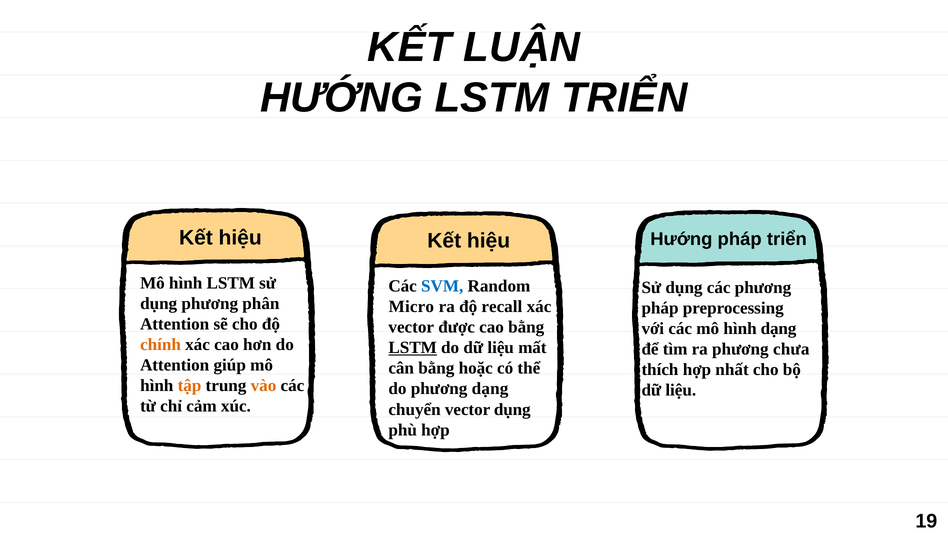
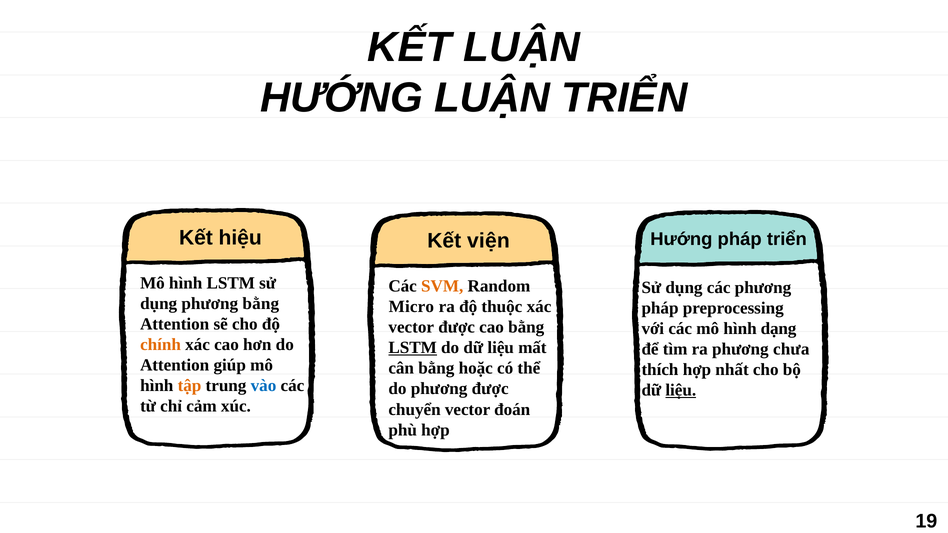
HƯỚNG LSTM: LSTM -> LUẬN (492, 98)
hiệu: hiệu -> viện (488, 241)
SVM colour: blue -> orange (442, 286)
phương phân: phân -> bằng (261, 304)
recall: recall -> thuộc (502, 307)
vào colour: orange -> blue (264, 386)
phương dạng: dạng -> được (490, 389)
liệu underline: none -> present (681, 390)
vector dụng: dụng -> đoán (512, 410)
